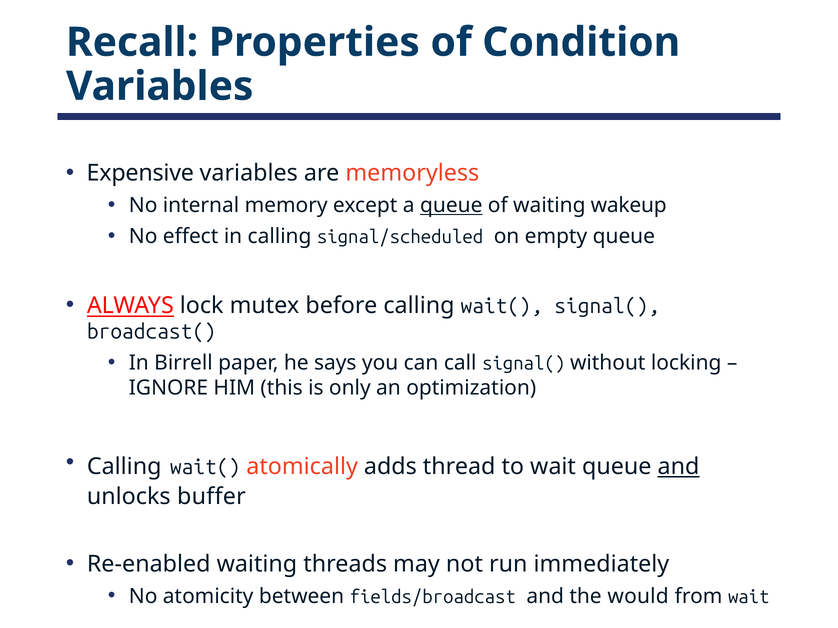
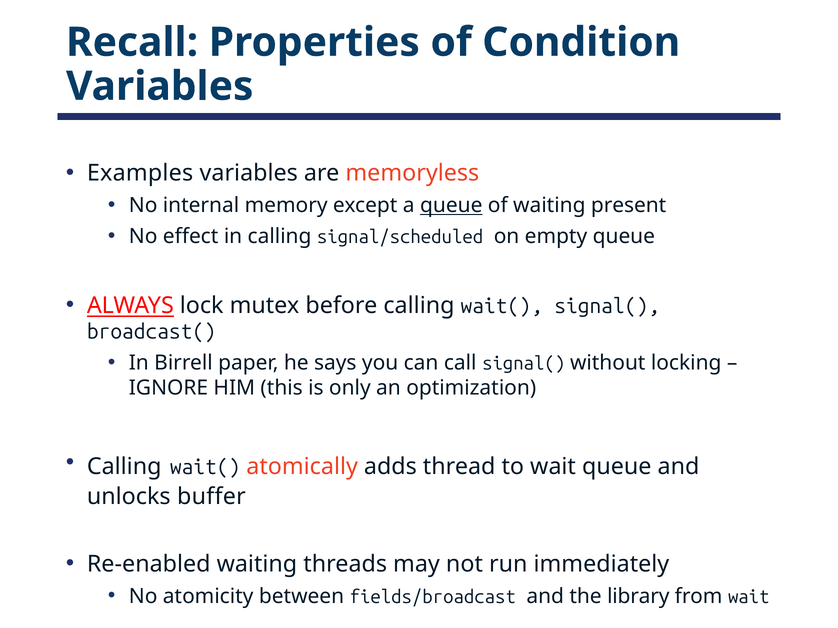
Expensive: Expensive -> Examples (140, 173)
wakeup: wakeup -> present (629, 206)
and underline: present -> none (678, 467)
would: would -> library (638, 597)
